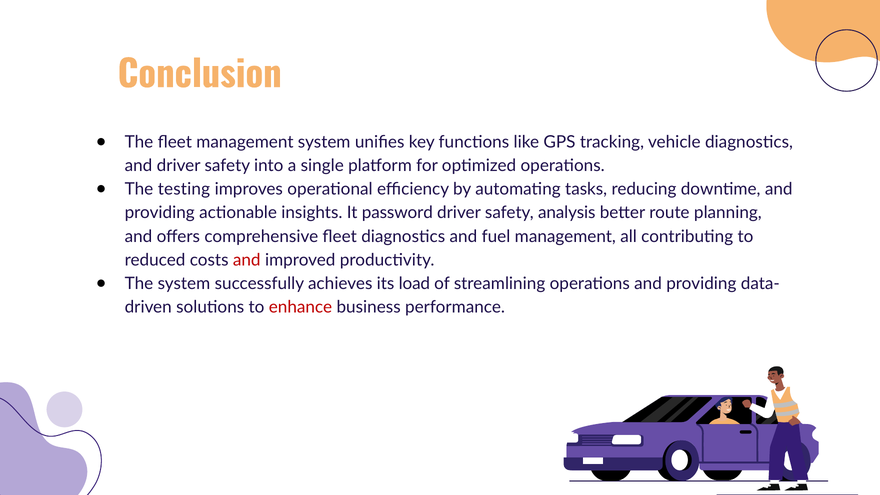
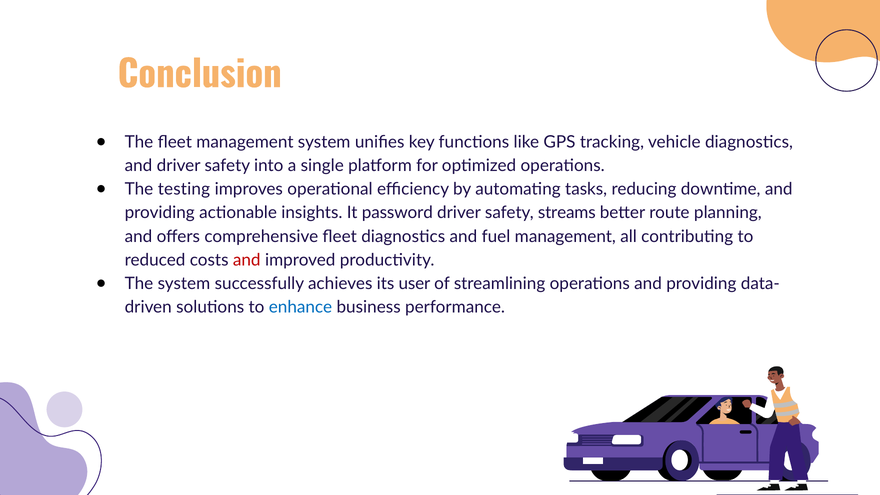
analysis: analysis -> streams (567, 213)
load: load -> user (414, 284)
enhance colour: red -> blue (300, 307)
